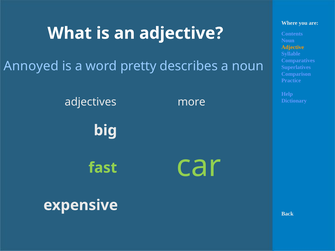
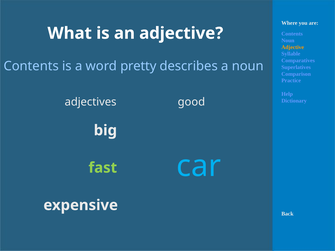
Annoyed: Annoyed -> Contents (31, 66)
more: more -> good (191, 102)
car colour: light green -> light blue (199, 166)
